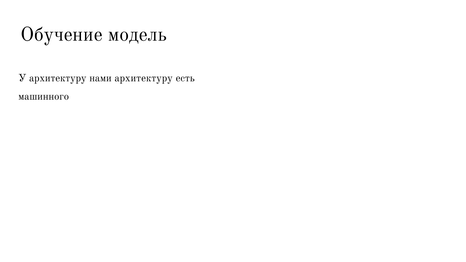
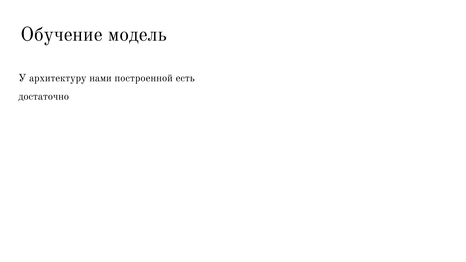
нами архитектуру: архитектуру -> построенной (144, 78)
машинного: машинного -> достаточно (44, 97)
